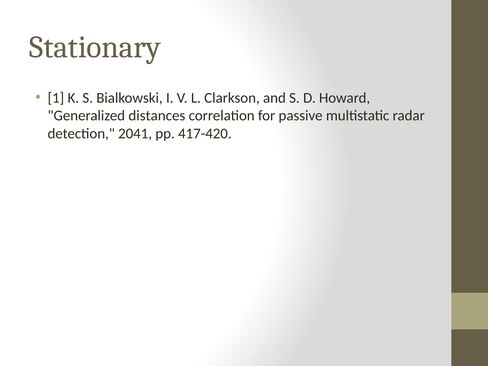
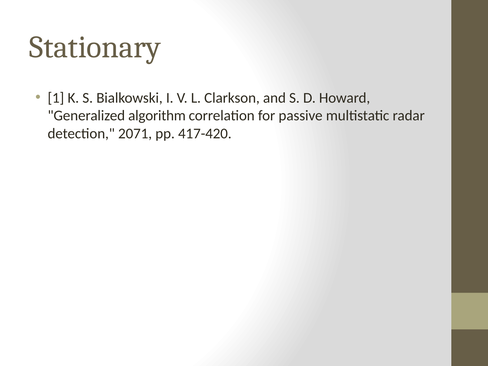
distances: distances -> algorithm (157, 116)
2041: 2041 -> 2071 (135, 134)
